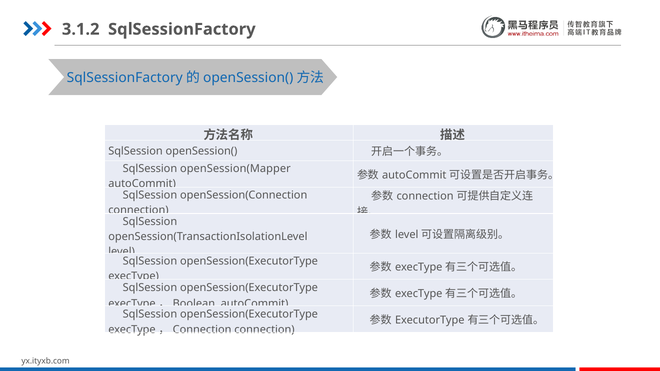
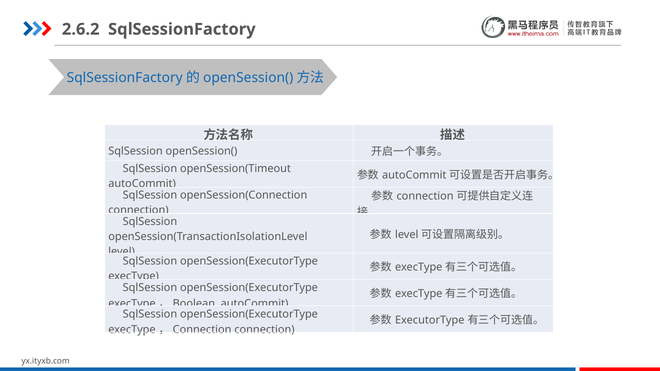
3.1.2: 3.1.2 -> 2.6.2 (81, 29)
openSession(Mapper: openSession(Mapper -> openSession(Timeout (235, 169)
